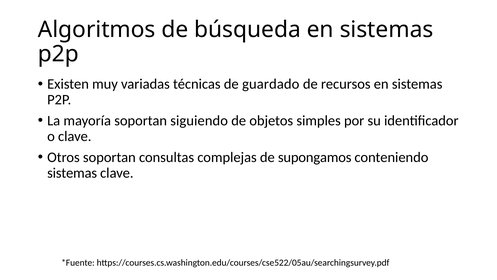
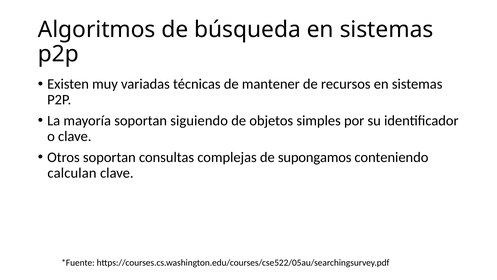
guardado: guardado -> mantener (271, 84)
sistemas: sistemas -> calculan (72, 173)
